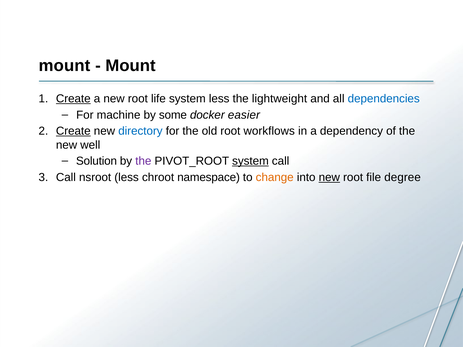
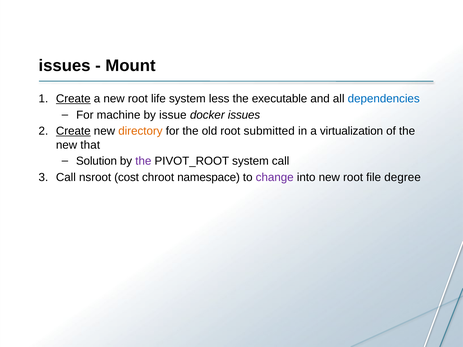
mount: mount -> issues (65, 66)
lightweight: lightweight -> executable (280, 99)
some: some -> issue (173, 115)
docker easier: easier -> issues (244, 115)
directory colour: blue -> orange (140, 131)
workflows: workflows -> submitted (269, 131)
dependency: dependency -> virtualization (352, 131)
well: well -> that (90, 145)
system underline: present -> none (250, 161)
nsroot less: less -> cost (127, 177)
change colour: orange -> purple (275, 177)
new underline: present -> none (329, 177)
